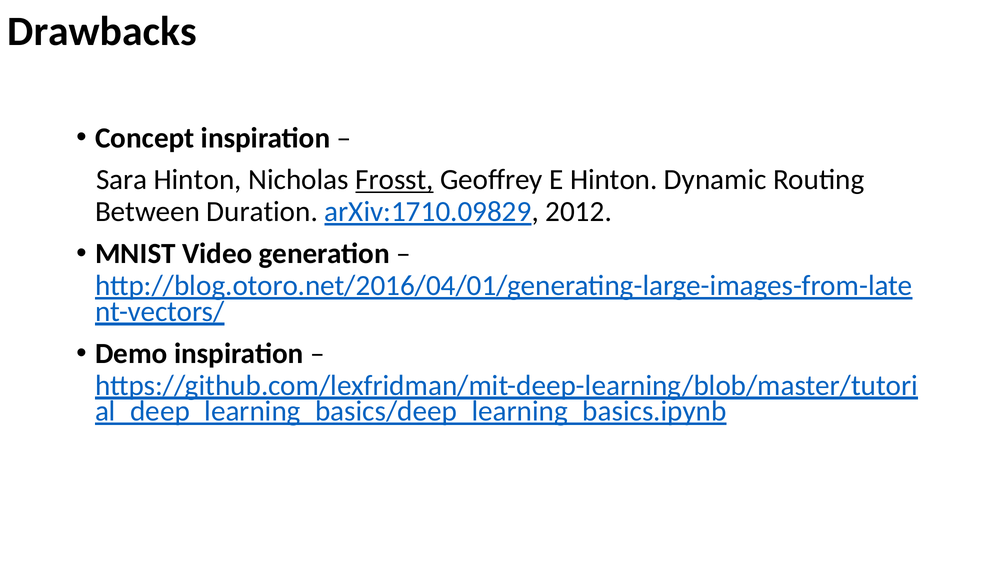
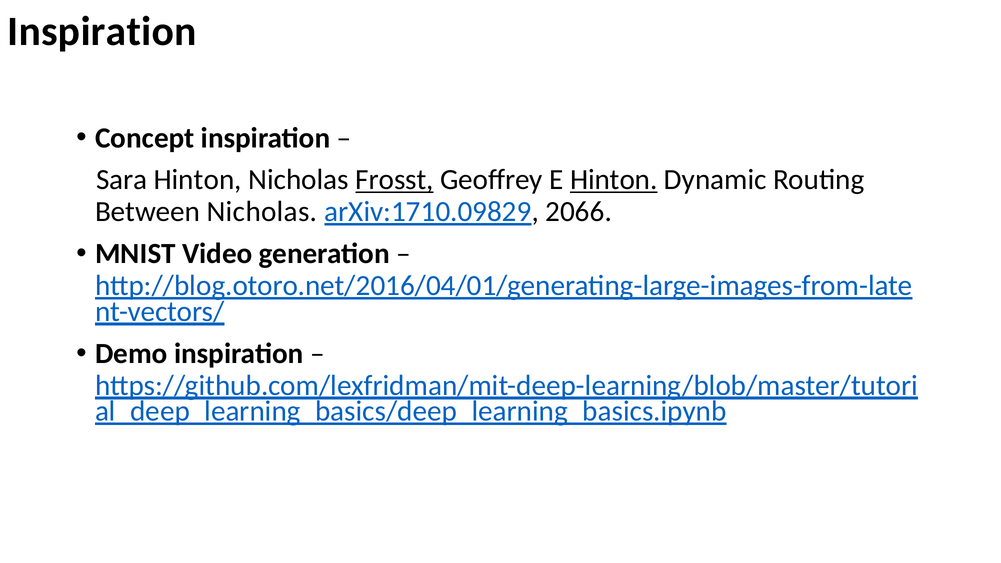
Drawbacks: Drawbacks -> Inspiration (102, 32)
Hinton underline: none -> present (614, 180)
Between Duration: Duration -> Nicholas (262, 212)
2012: 2012 -> 2066 (579, 212)
